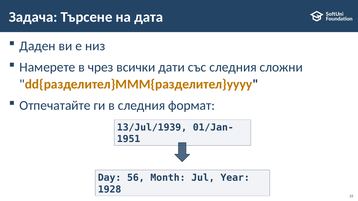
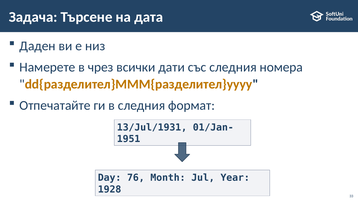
сложни: сложни -> номера (281, 67)
13/Jul/1939: 13/Jul/1939 -> 13/Jul/1931 (152, 128)
56: 56 -> 76 (136, 178)
